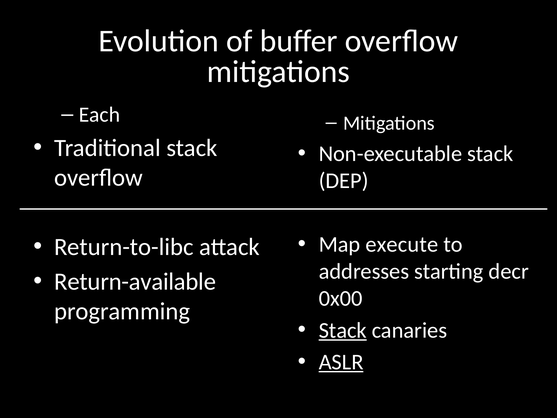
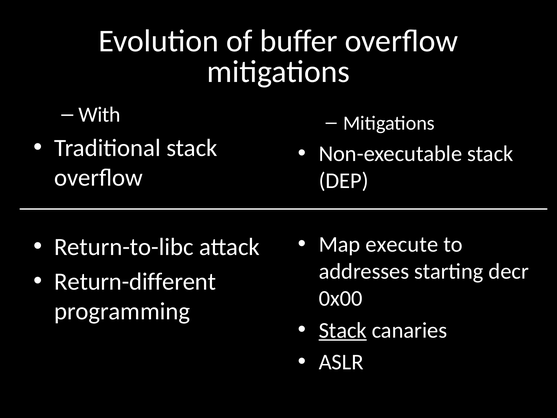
Each: Each -> With (99, 115)
Return-available: Return-available -> Return-different (135, 282)
ASLR underline: present -> none (341, 362)
